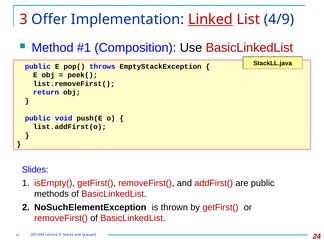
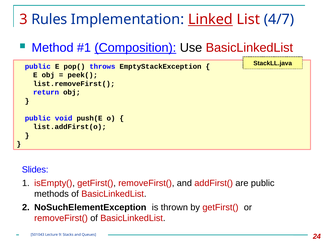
Offer: Offer -> Rules (49, 19)
4/9: 4/9 -> 4/7 (279, 19)
Composition underline: none -> present (135, 48)
